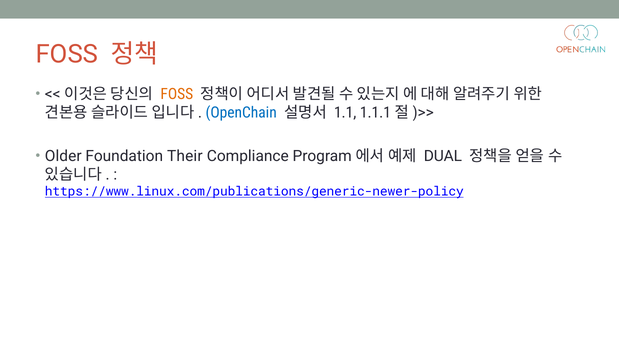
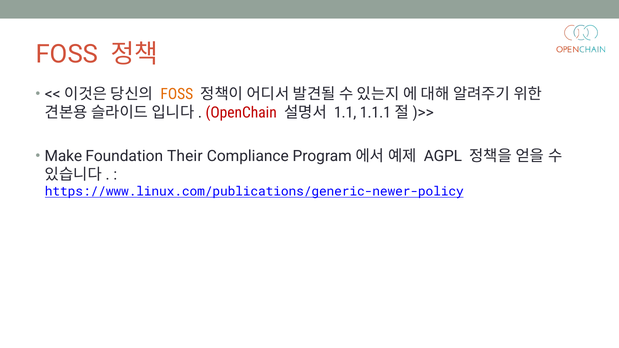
OpenChain colour: blue -> red (241, 113)
Older: Older -> Make (63, 156)
DUAL: DUAL -> AGPL (443, 156)
